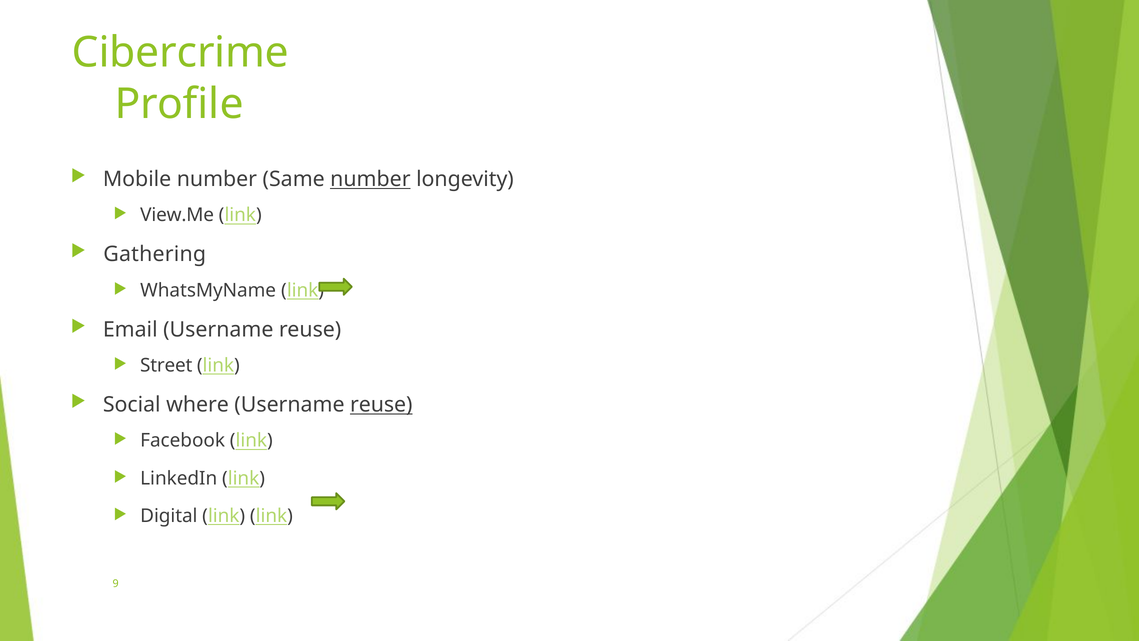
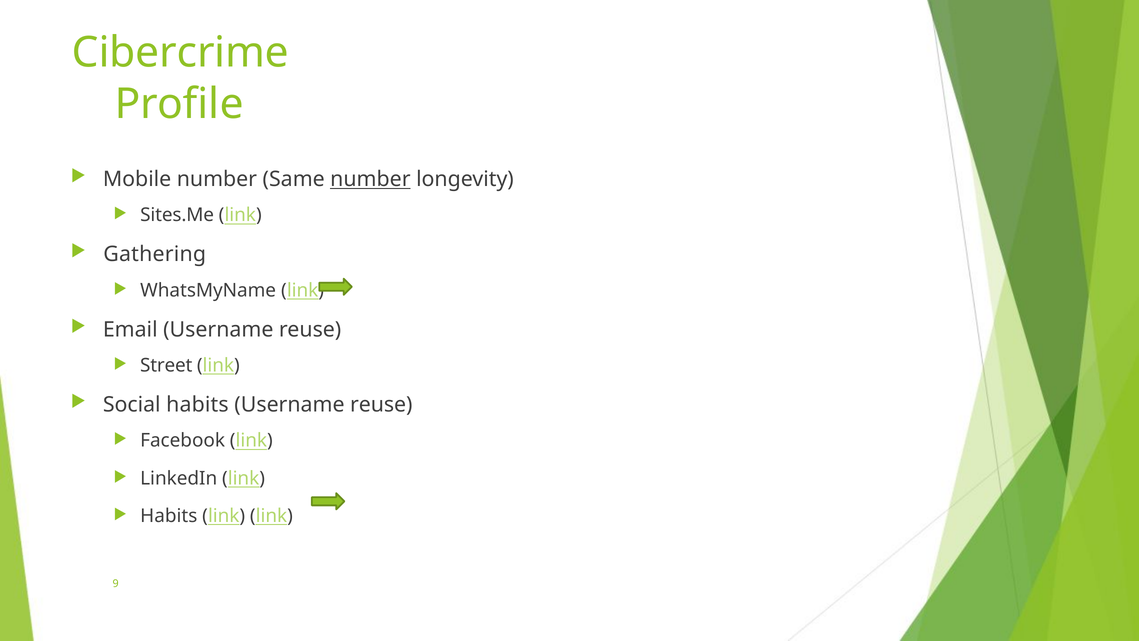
View.Me: View.Me -> Sites.Me (177, 215)
Social where: where -> habits (197, 405)
reuse underline: present -> none (381, 405)
Digital: Digital -> Habits (169, 516)
